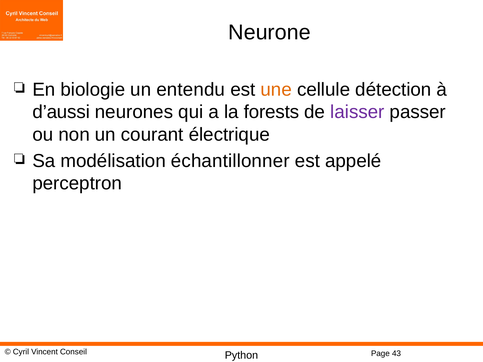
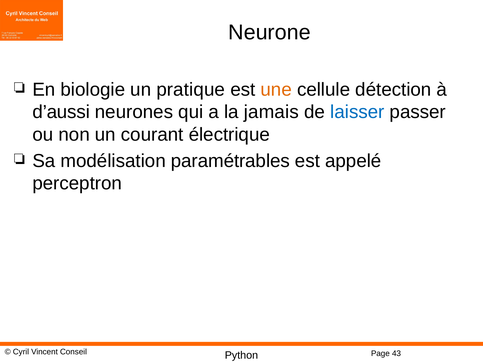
entendu: entendu -> pratique (191, 90)
forests: forests -> jamais (271, 112)
laisser colour: purple -> blue (357, 112)
échantillonner: échantillonner -> paramétrables (230, 161)
